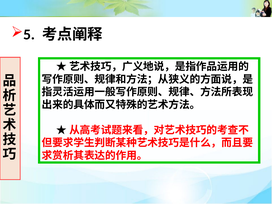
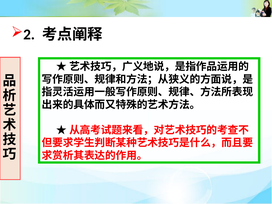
5: 5 -> 2 (29, 35)
